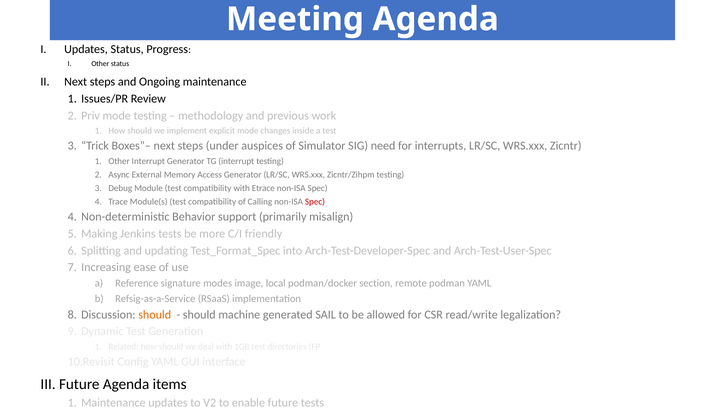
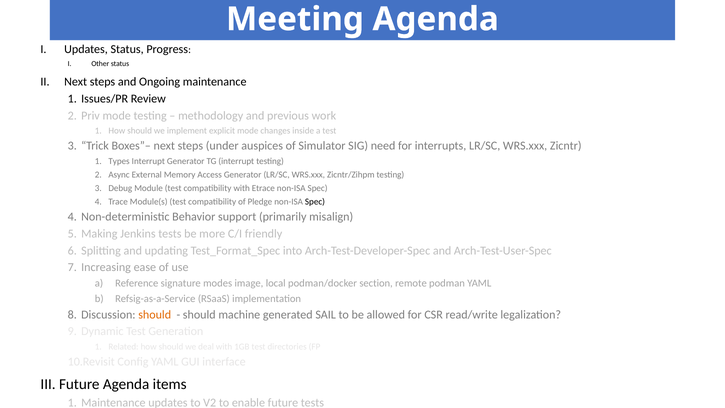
Other: Other -> Types (119, 161)
Calling: Calling -> Pledge (260, 202)
Spec colour: red -> black (315, 202)
